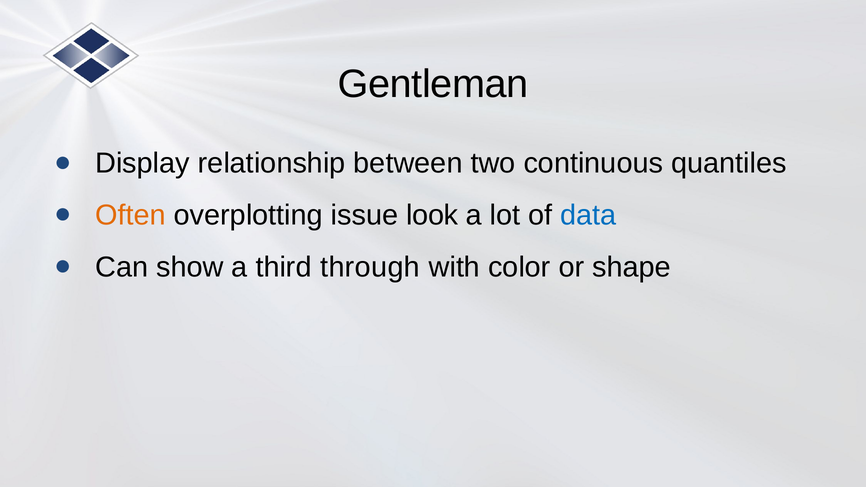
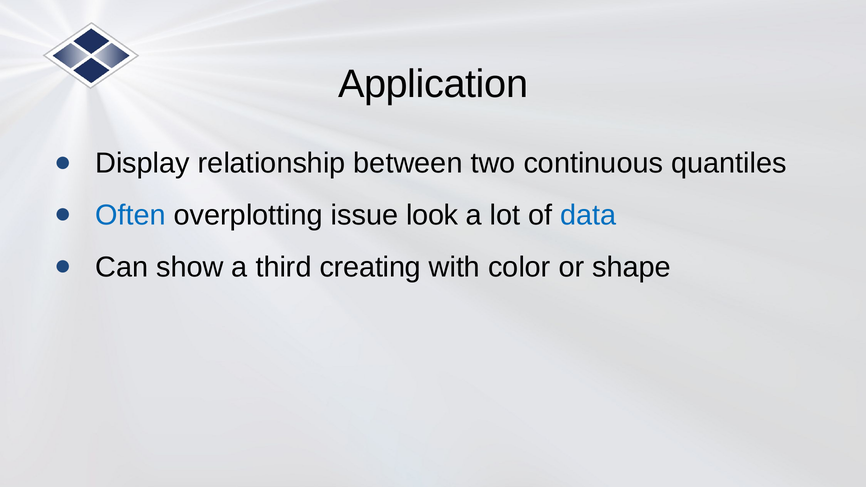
Gentleman: Gentleman -> Application (433, 84)
Often colour: orange -> blue (130, 215)
through: through -> creating (370, 267)
